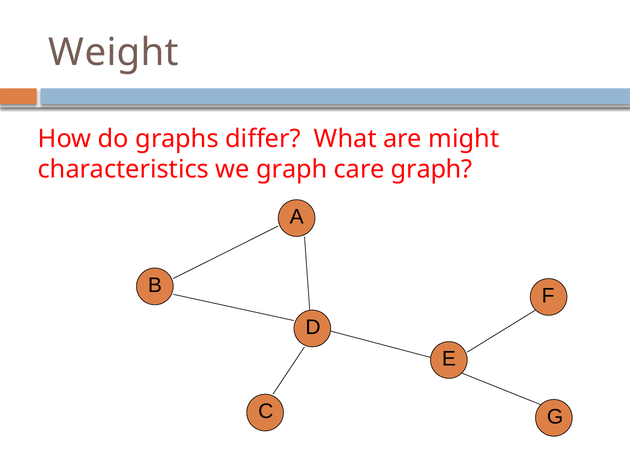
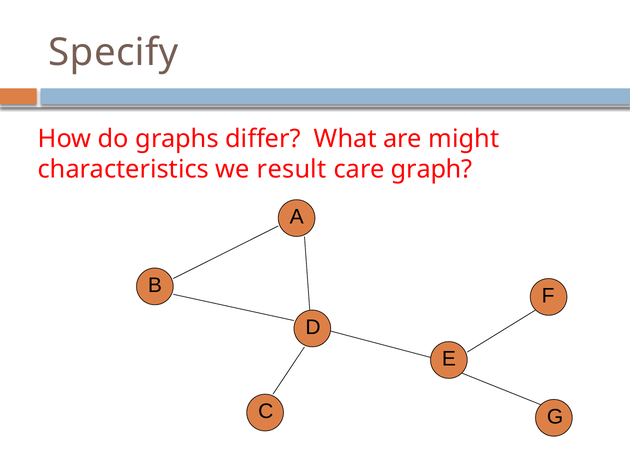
Weight: Weight -> Specify (114, 53)
we graph: graph -> result (292, 169)
